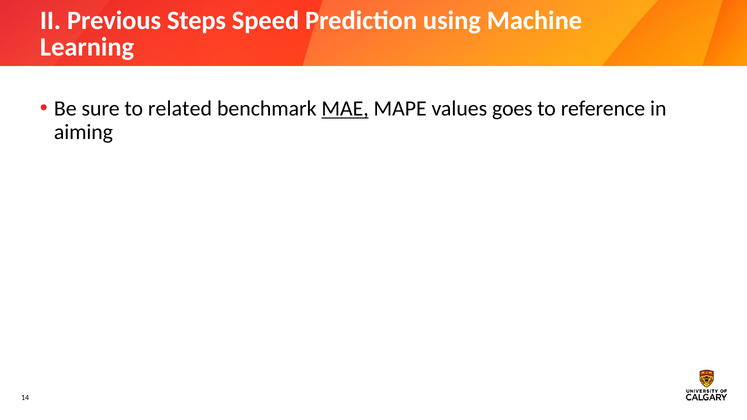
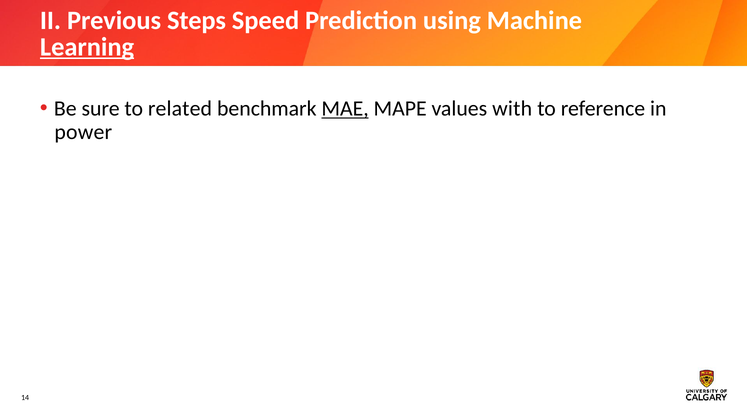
Learning underline: none -> present (87, 47)
goes: goes -> with (512, 109)
aiming: aiming -> power (83, 132)
